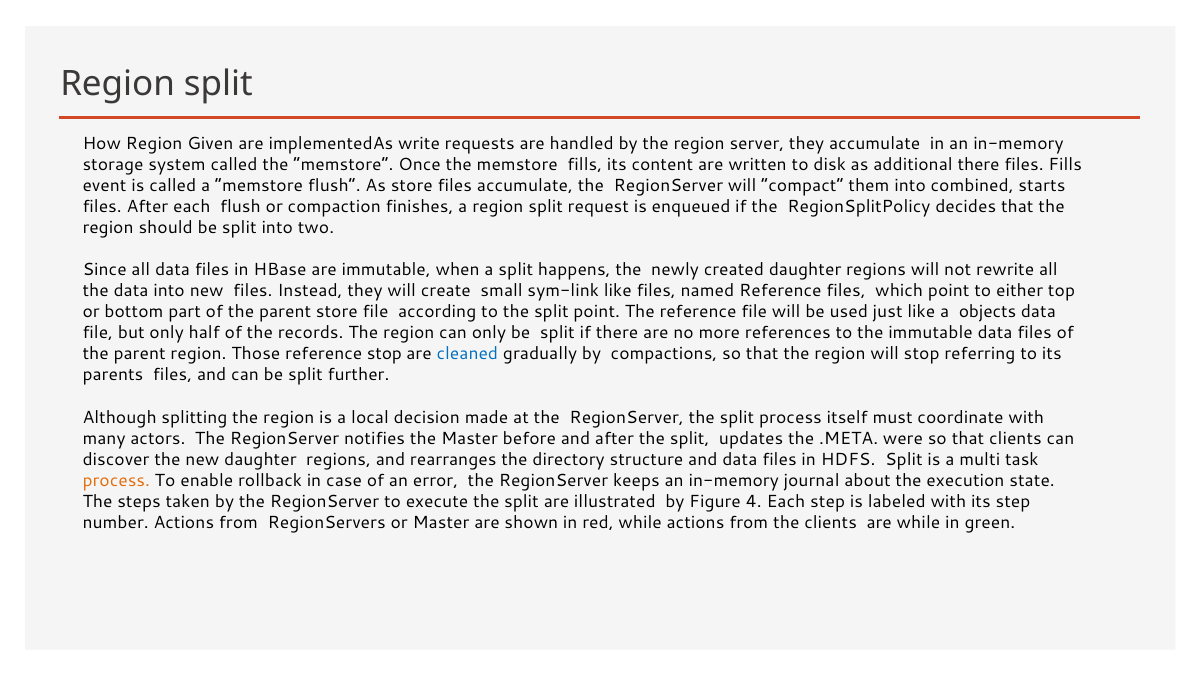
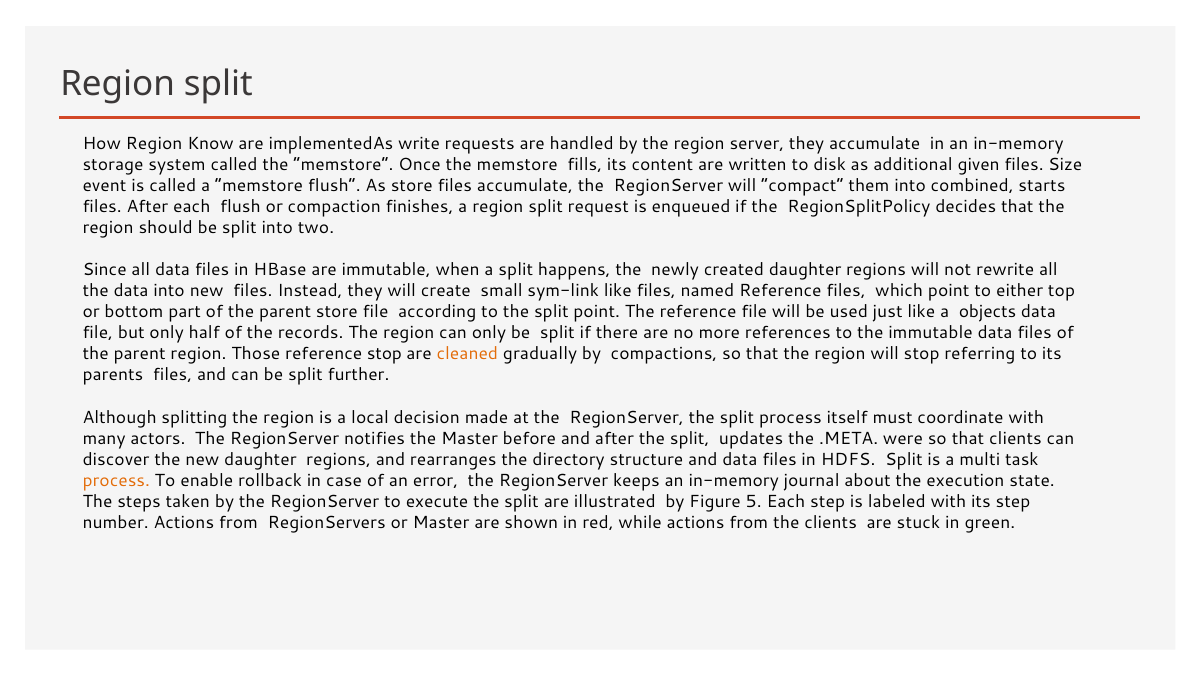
Given: Given -> Know (210, 144)
additional there: there -> given (979, 165)
files Fills: Fills -> Size (1065, 165)
cleaned colour: blue -> orange (467, 354)
4: 4 -> 5 (754, 501)
are while: while -> stuck (919, 522)
